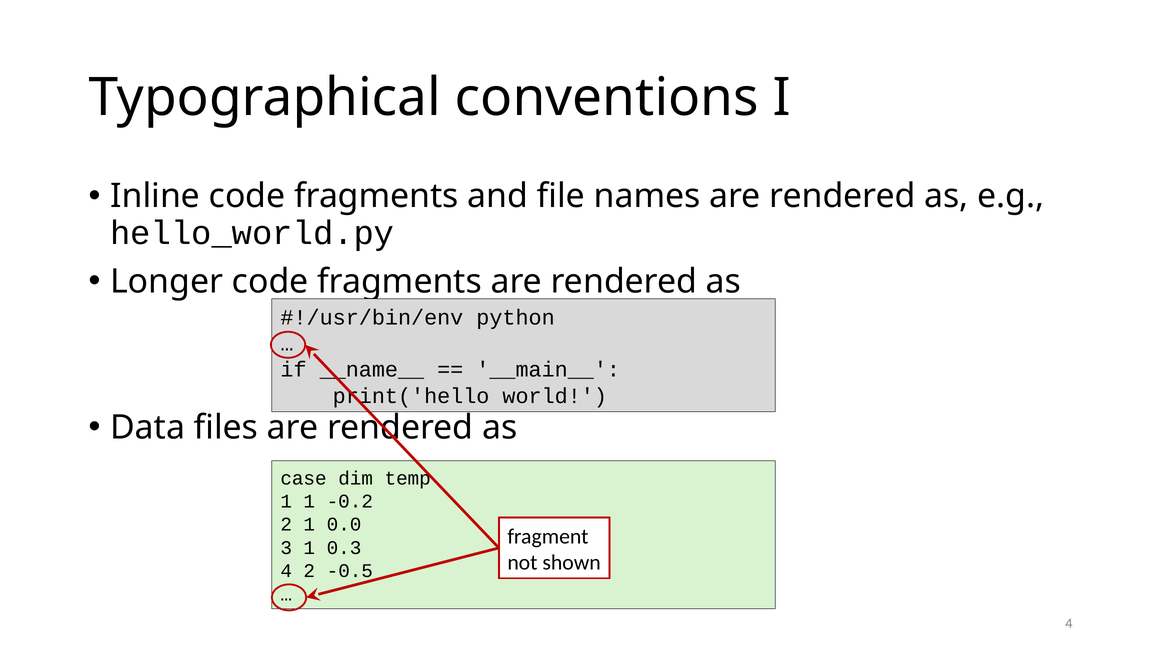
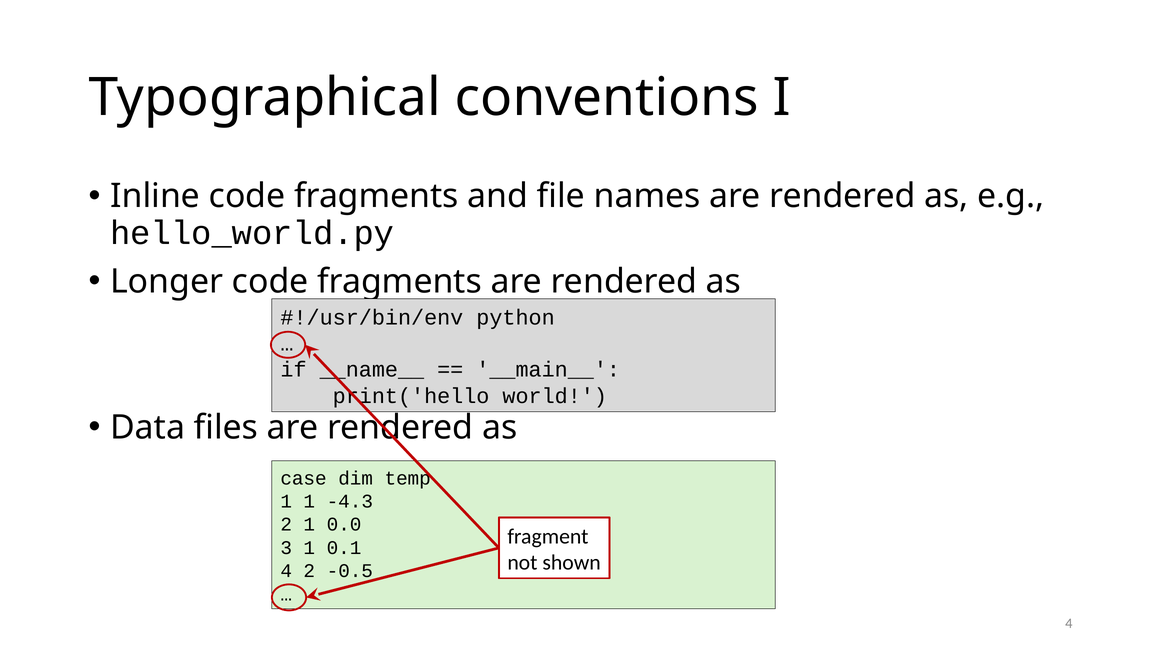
-0.2: -0.2 -> -4.3 (350, 501)
0.3: 0.3 -> 0.1 (344, 548)
